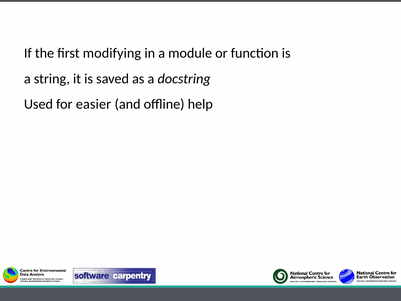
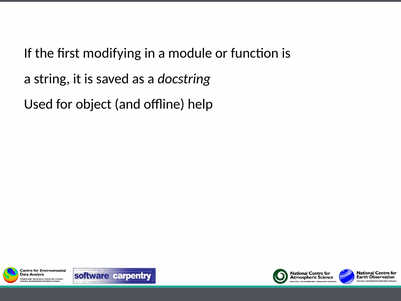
easier: easier -> object (94, 104)
